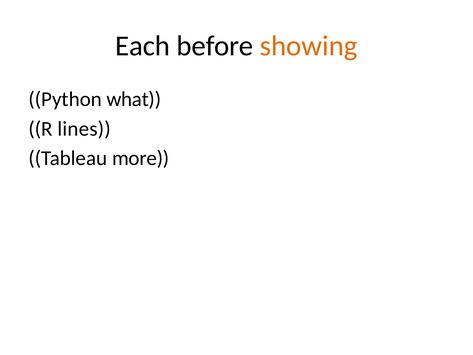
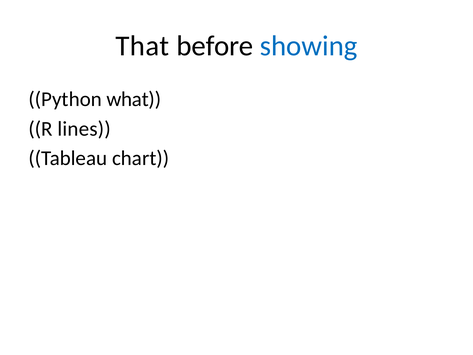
Each: Each -> That (142, 46)
showing colour: orange -> blue (309, 46)
more: more -> chart (141, 158)
